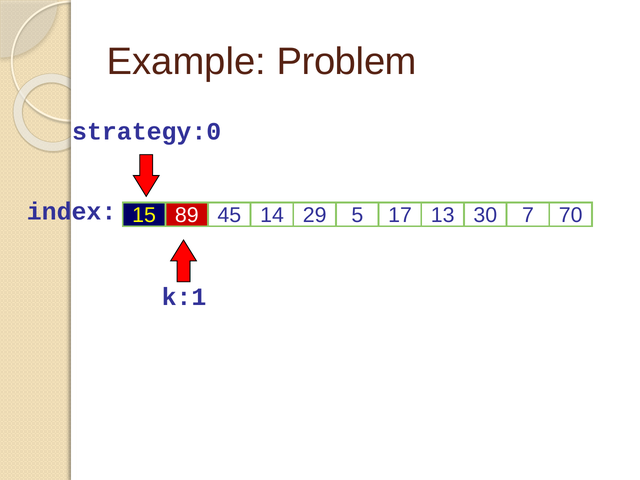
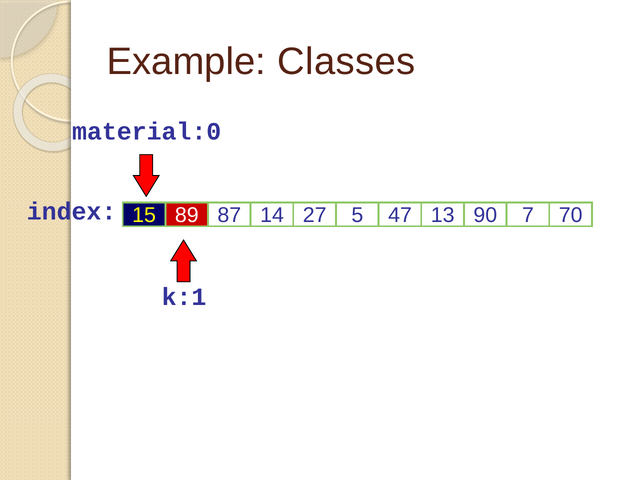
Problem: Problem -> Classes (346, 62)
strategy:0: strategy:0 -> material:0 (147, 131)
45: 45 -> 87 (229, 215)
29: 29 -> 27 (315, 215)
17: 17 -> 47 (400, 215)
30: 30 -> 90 (485, 215)
